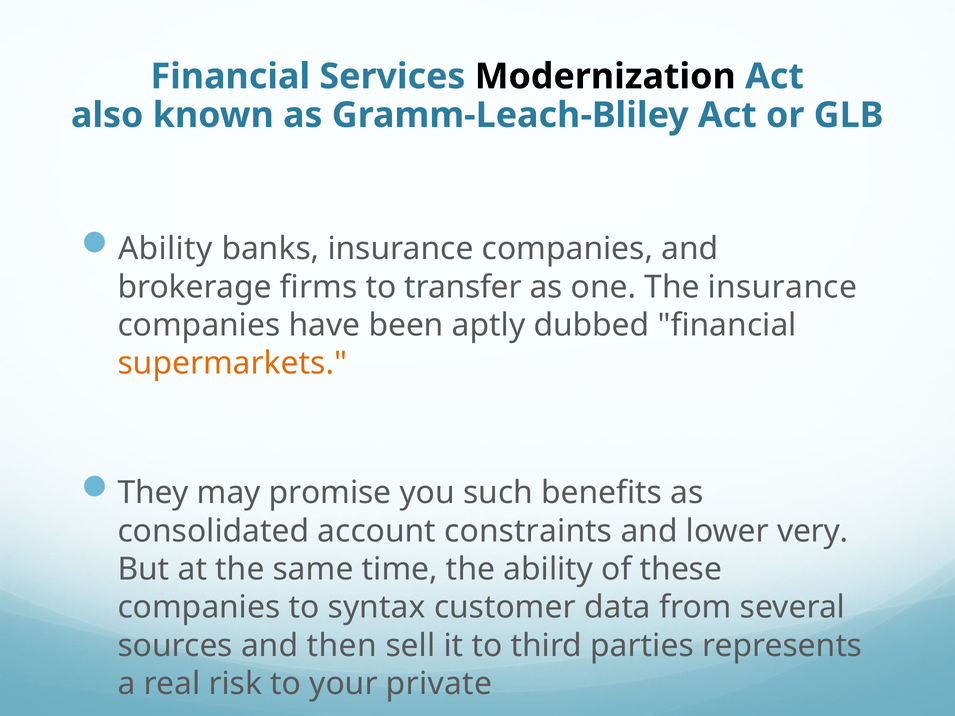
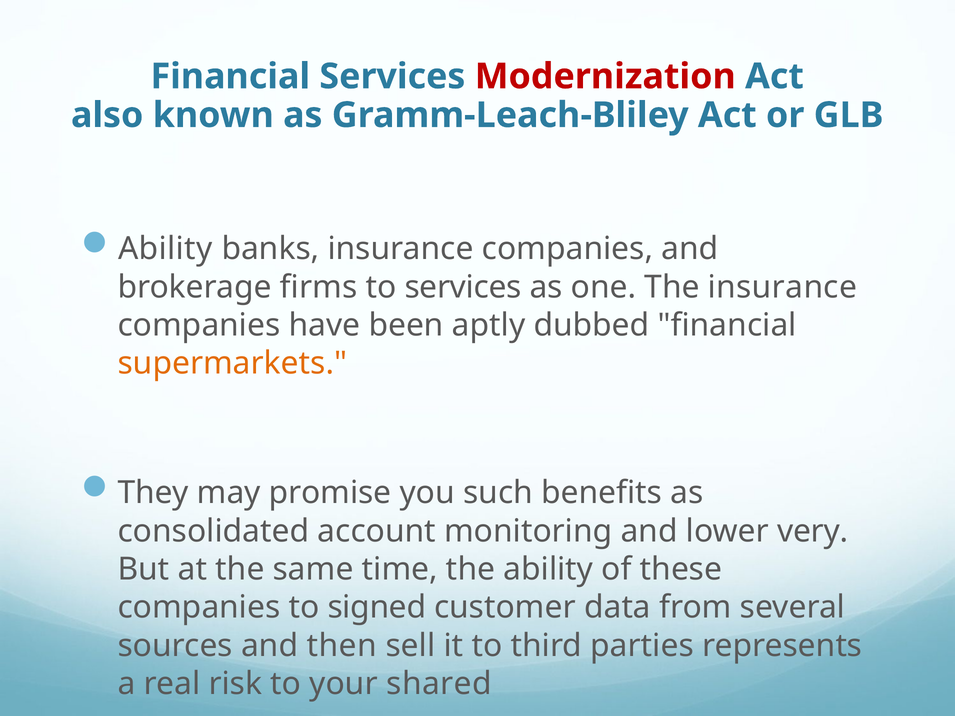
Modernization colour: black -> red (605, 76)
to transfer: transfer -> services (463, 287)
constraints: constraints -> monitoring (528, 531)
syntax: syntax -> signed (377, 608)
private: private -> shared (439, 684)
